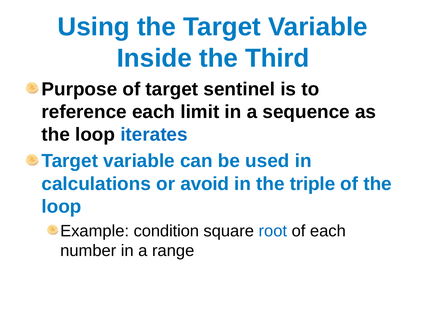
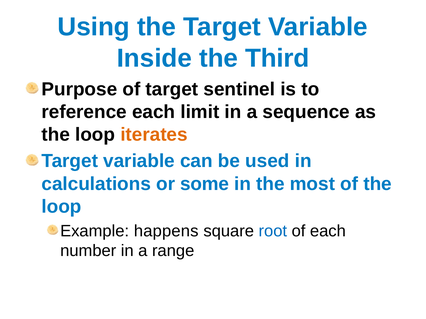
iterates colour: blue -> orange (154, 135)
avoid: avoid -> some (205, 184)
triple: triple -> most (312, 184)
condition: condition -> happens (166, 231)
